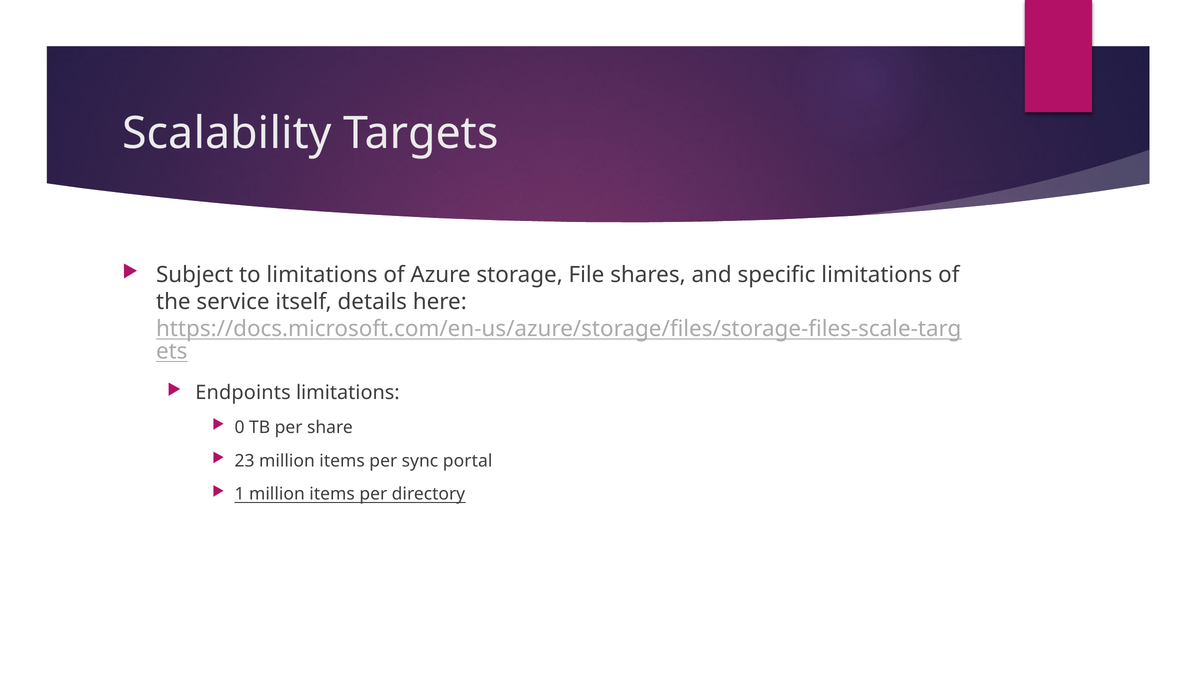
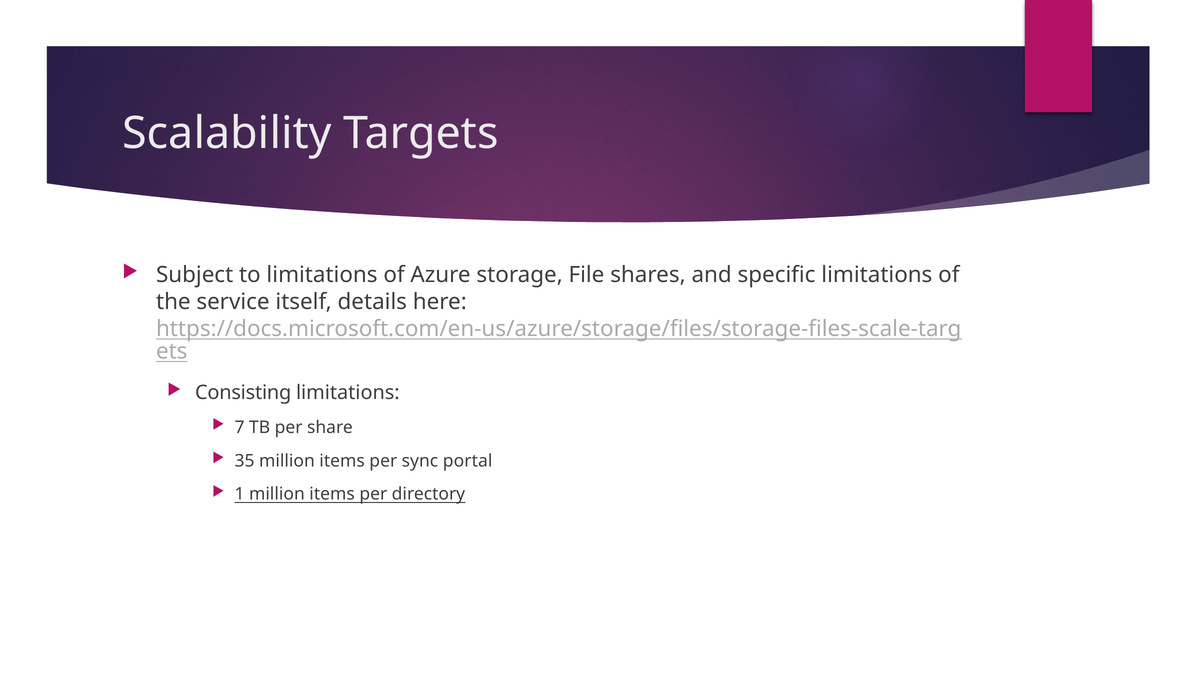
Endpoints: Endpoints -> Consisting (243, 393)
0: 0 -> 7 (240, 428)
23: 23 -> 35 (245, 461)
